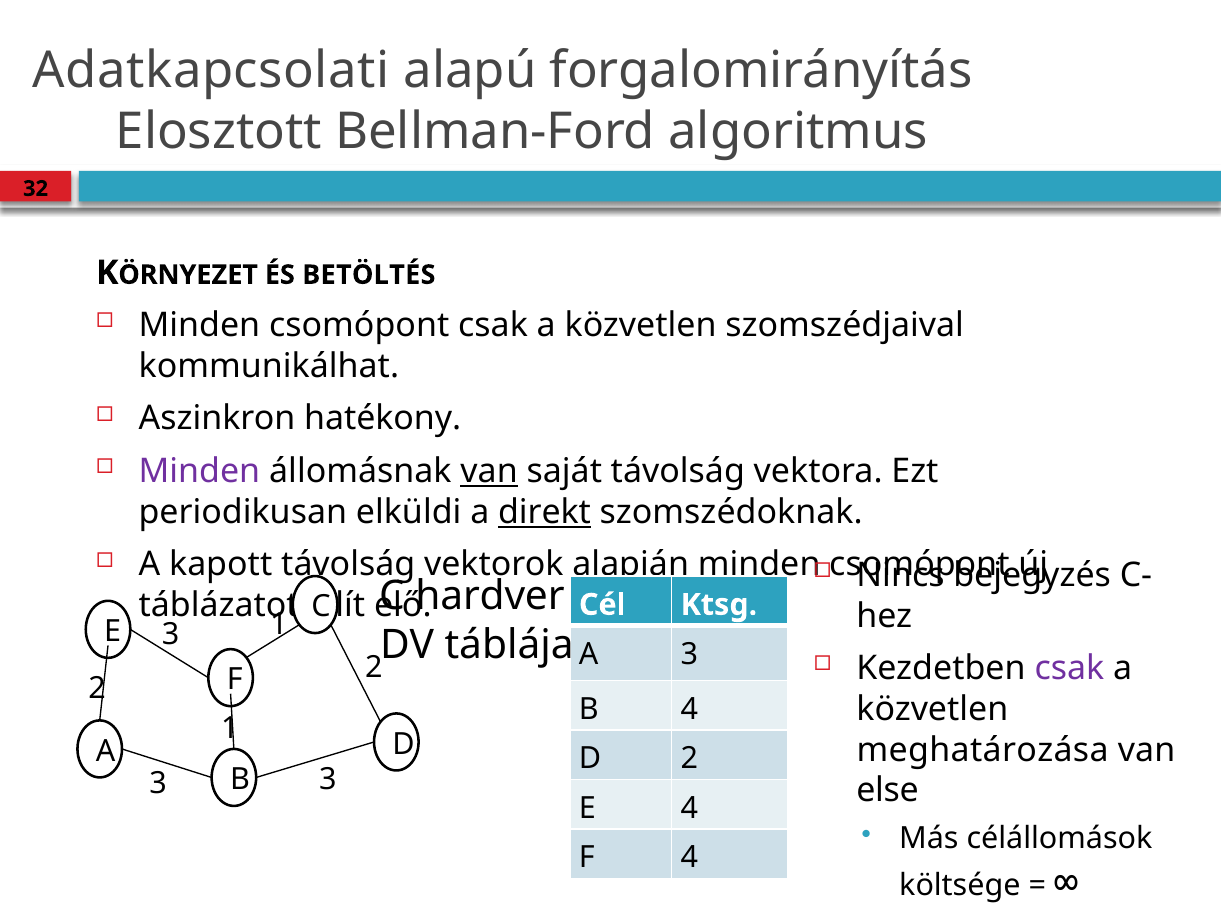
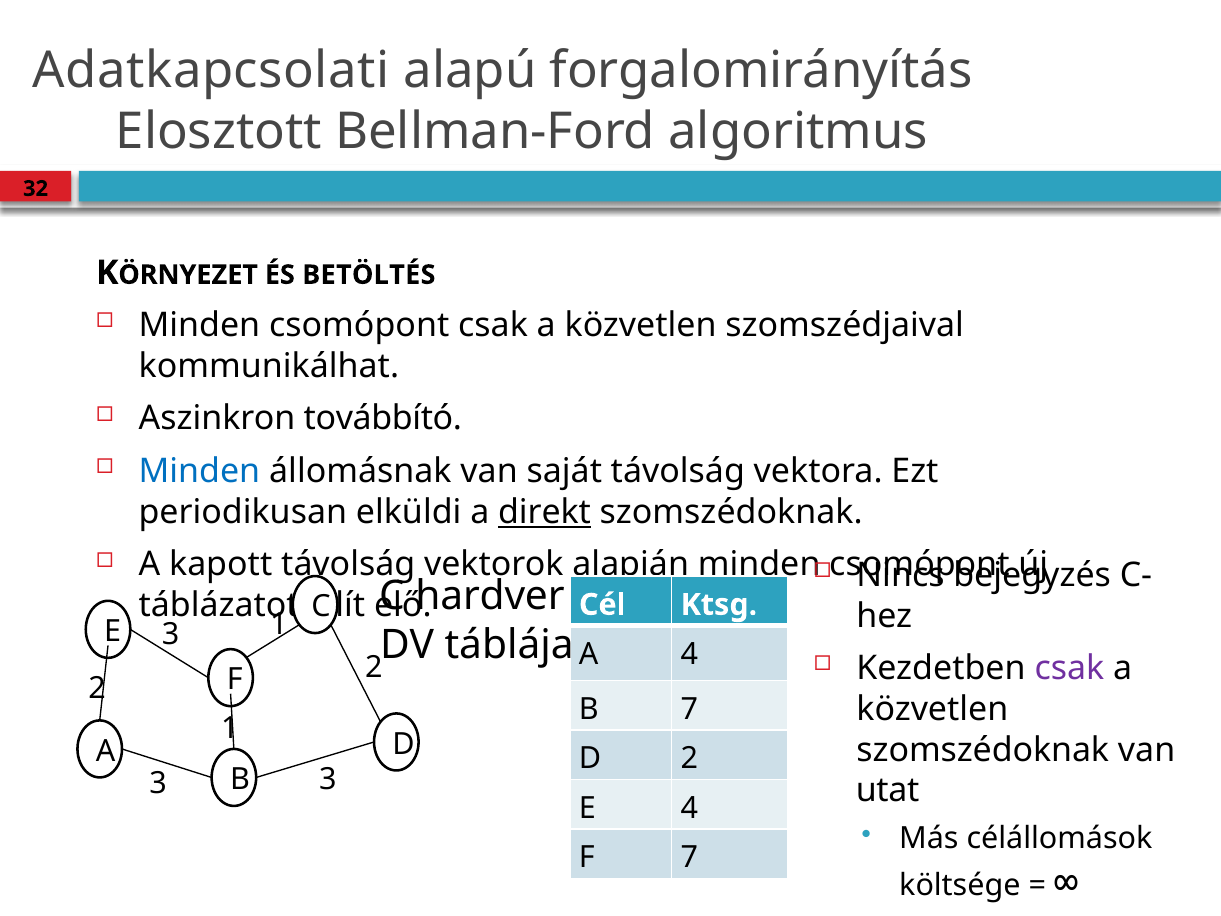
hatékony: hatékony -> továbbító (383, 419)
Minden colour: purple -> blue (199, 471)
van underline: present -> none (489, 471)
3: 3 -> 4 (689, 654)
B 4: 4 -> 7 (689, 709)
meghatározása: meghatározása -> szomszédoknak (983, 750)
else: else -> utat (888, 790)
F 4: 4 -> 7 (689, 857)
